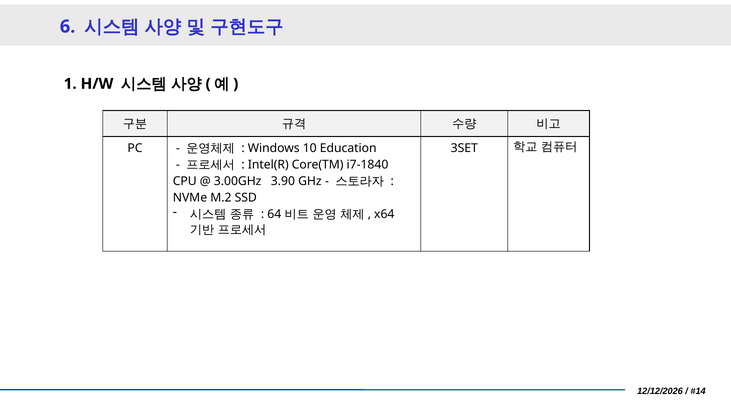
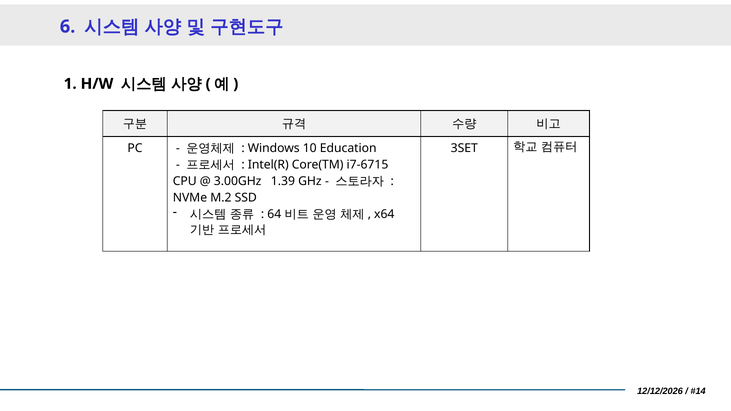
i7-1840: i7-1840 -> i7-6715 (367, 165)
3.90: 3.90 -> 1.39 (283, 181)
